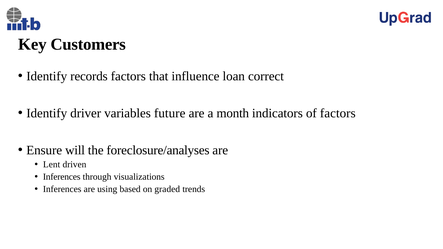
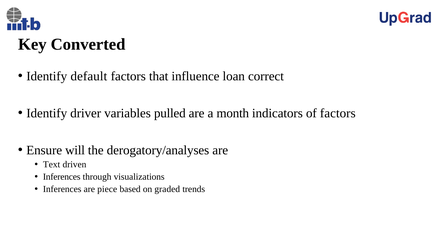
Customers: Customers -> Converted (88, 45)
records: records -> default (89, 76)
future: future -> pulled (170, 113)
foreclosure/analyses: foreclosure/analyses -> derogatory/analyses (158, 150)
Lent: Lent -> Text (52, 165)
using: using -> piece (107, 189)
